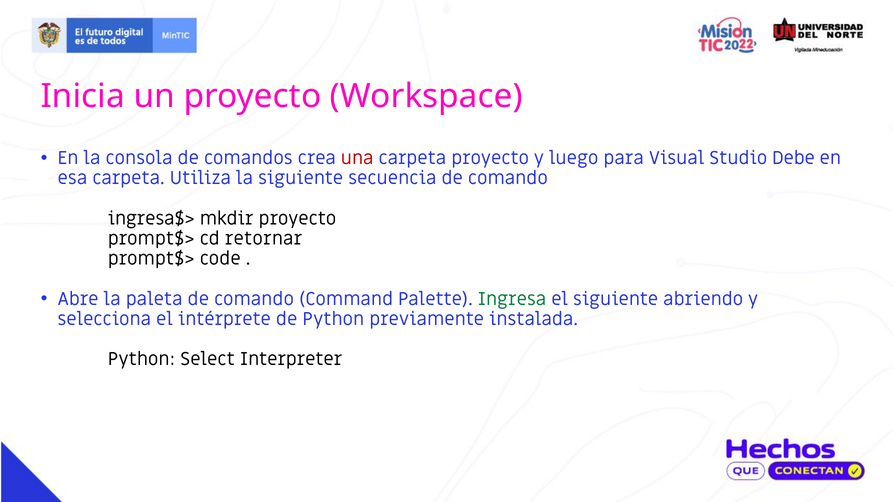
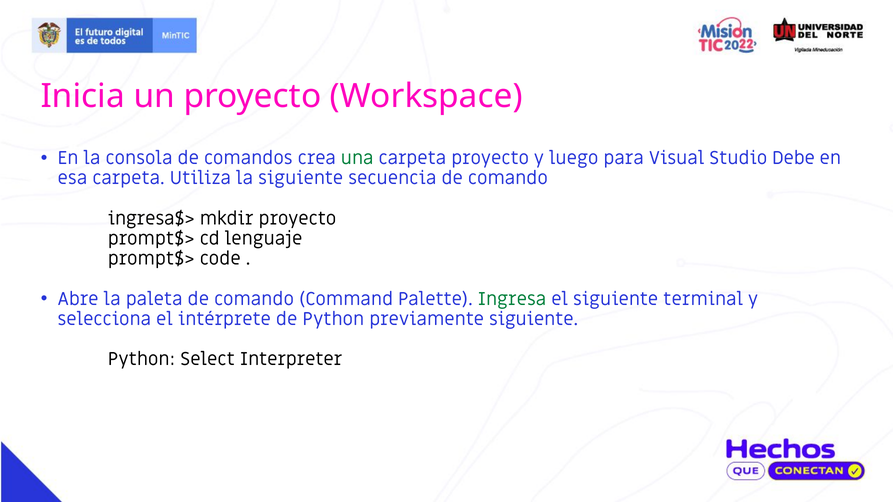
una colour: red -> green (357, 158)
retornar: retornar -> lenguaje (264, 239)
abriendo: abriendo -> terminal (703, 299)
previamente instalada: instalada -> siguiente (534, 319)
